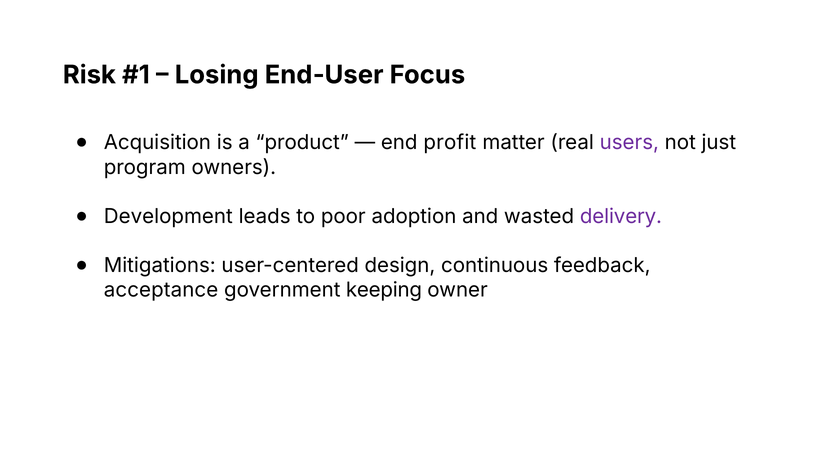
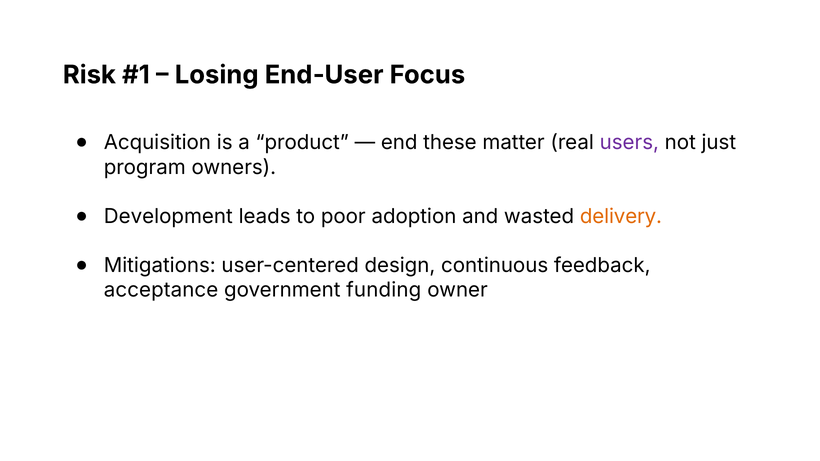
profit: profit -> these (450, 143)
delivery colour: purple -> orange (621, 217)
keeping: keeping -> funding (384, 290)
